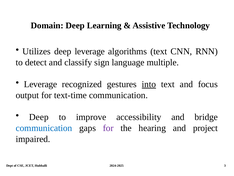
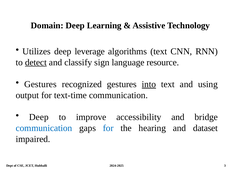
detect underline: none -> present (36, 62)
multiple: multiple -> resource (163, 62)
Leverage: Leverage -> Gestures (40, 84)
focus: focus -> using (208, 84)
for colour: purple -> blue (108, 128)
project: project -> dataset (205, 128)
